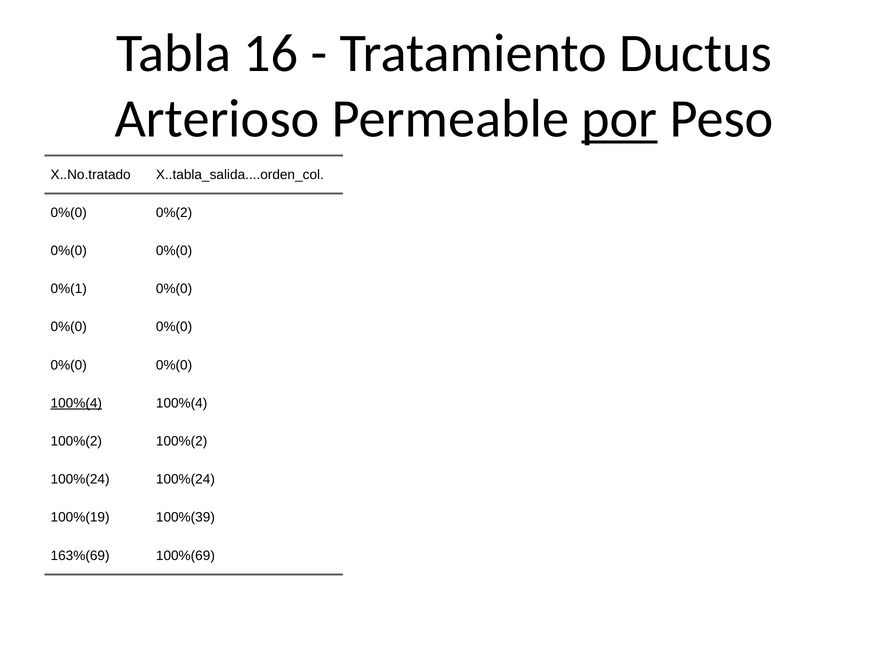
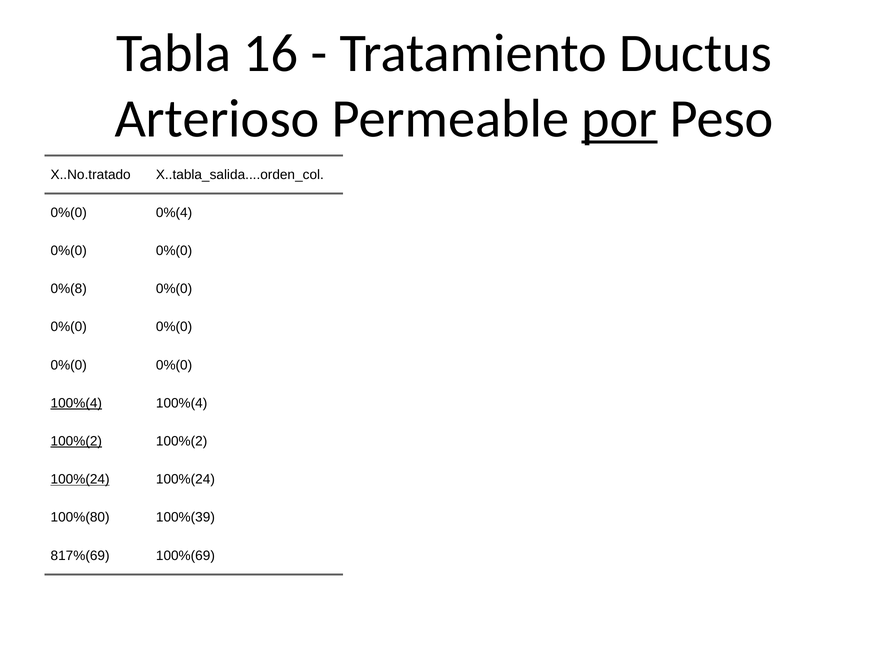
0%(2: 0%(2 -> 0%(4 (174, 213)
0%(1: 0%(1 -> 0%(8 (69, 289)
100%(2 underline: none -> present (76, 441)
100%(24 underline: none -> present (80, 479)
100%(19: 100%(19 -> 100%(80 (80, 517)
163%(69: 163%(69 -> 817%(69 (80, 555)
